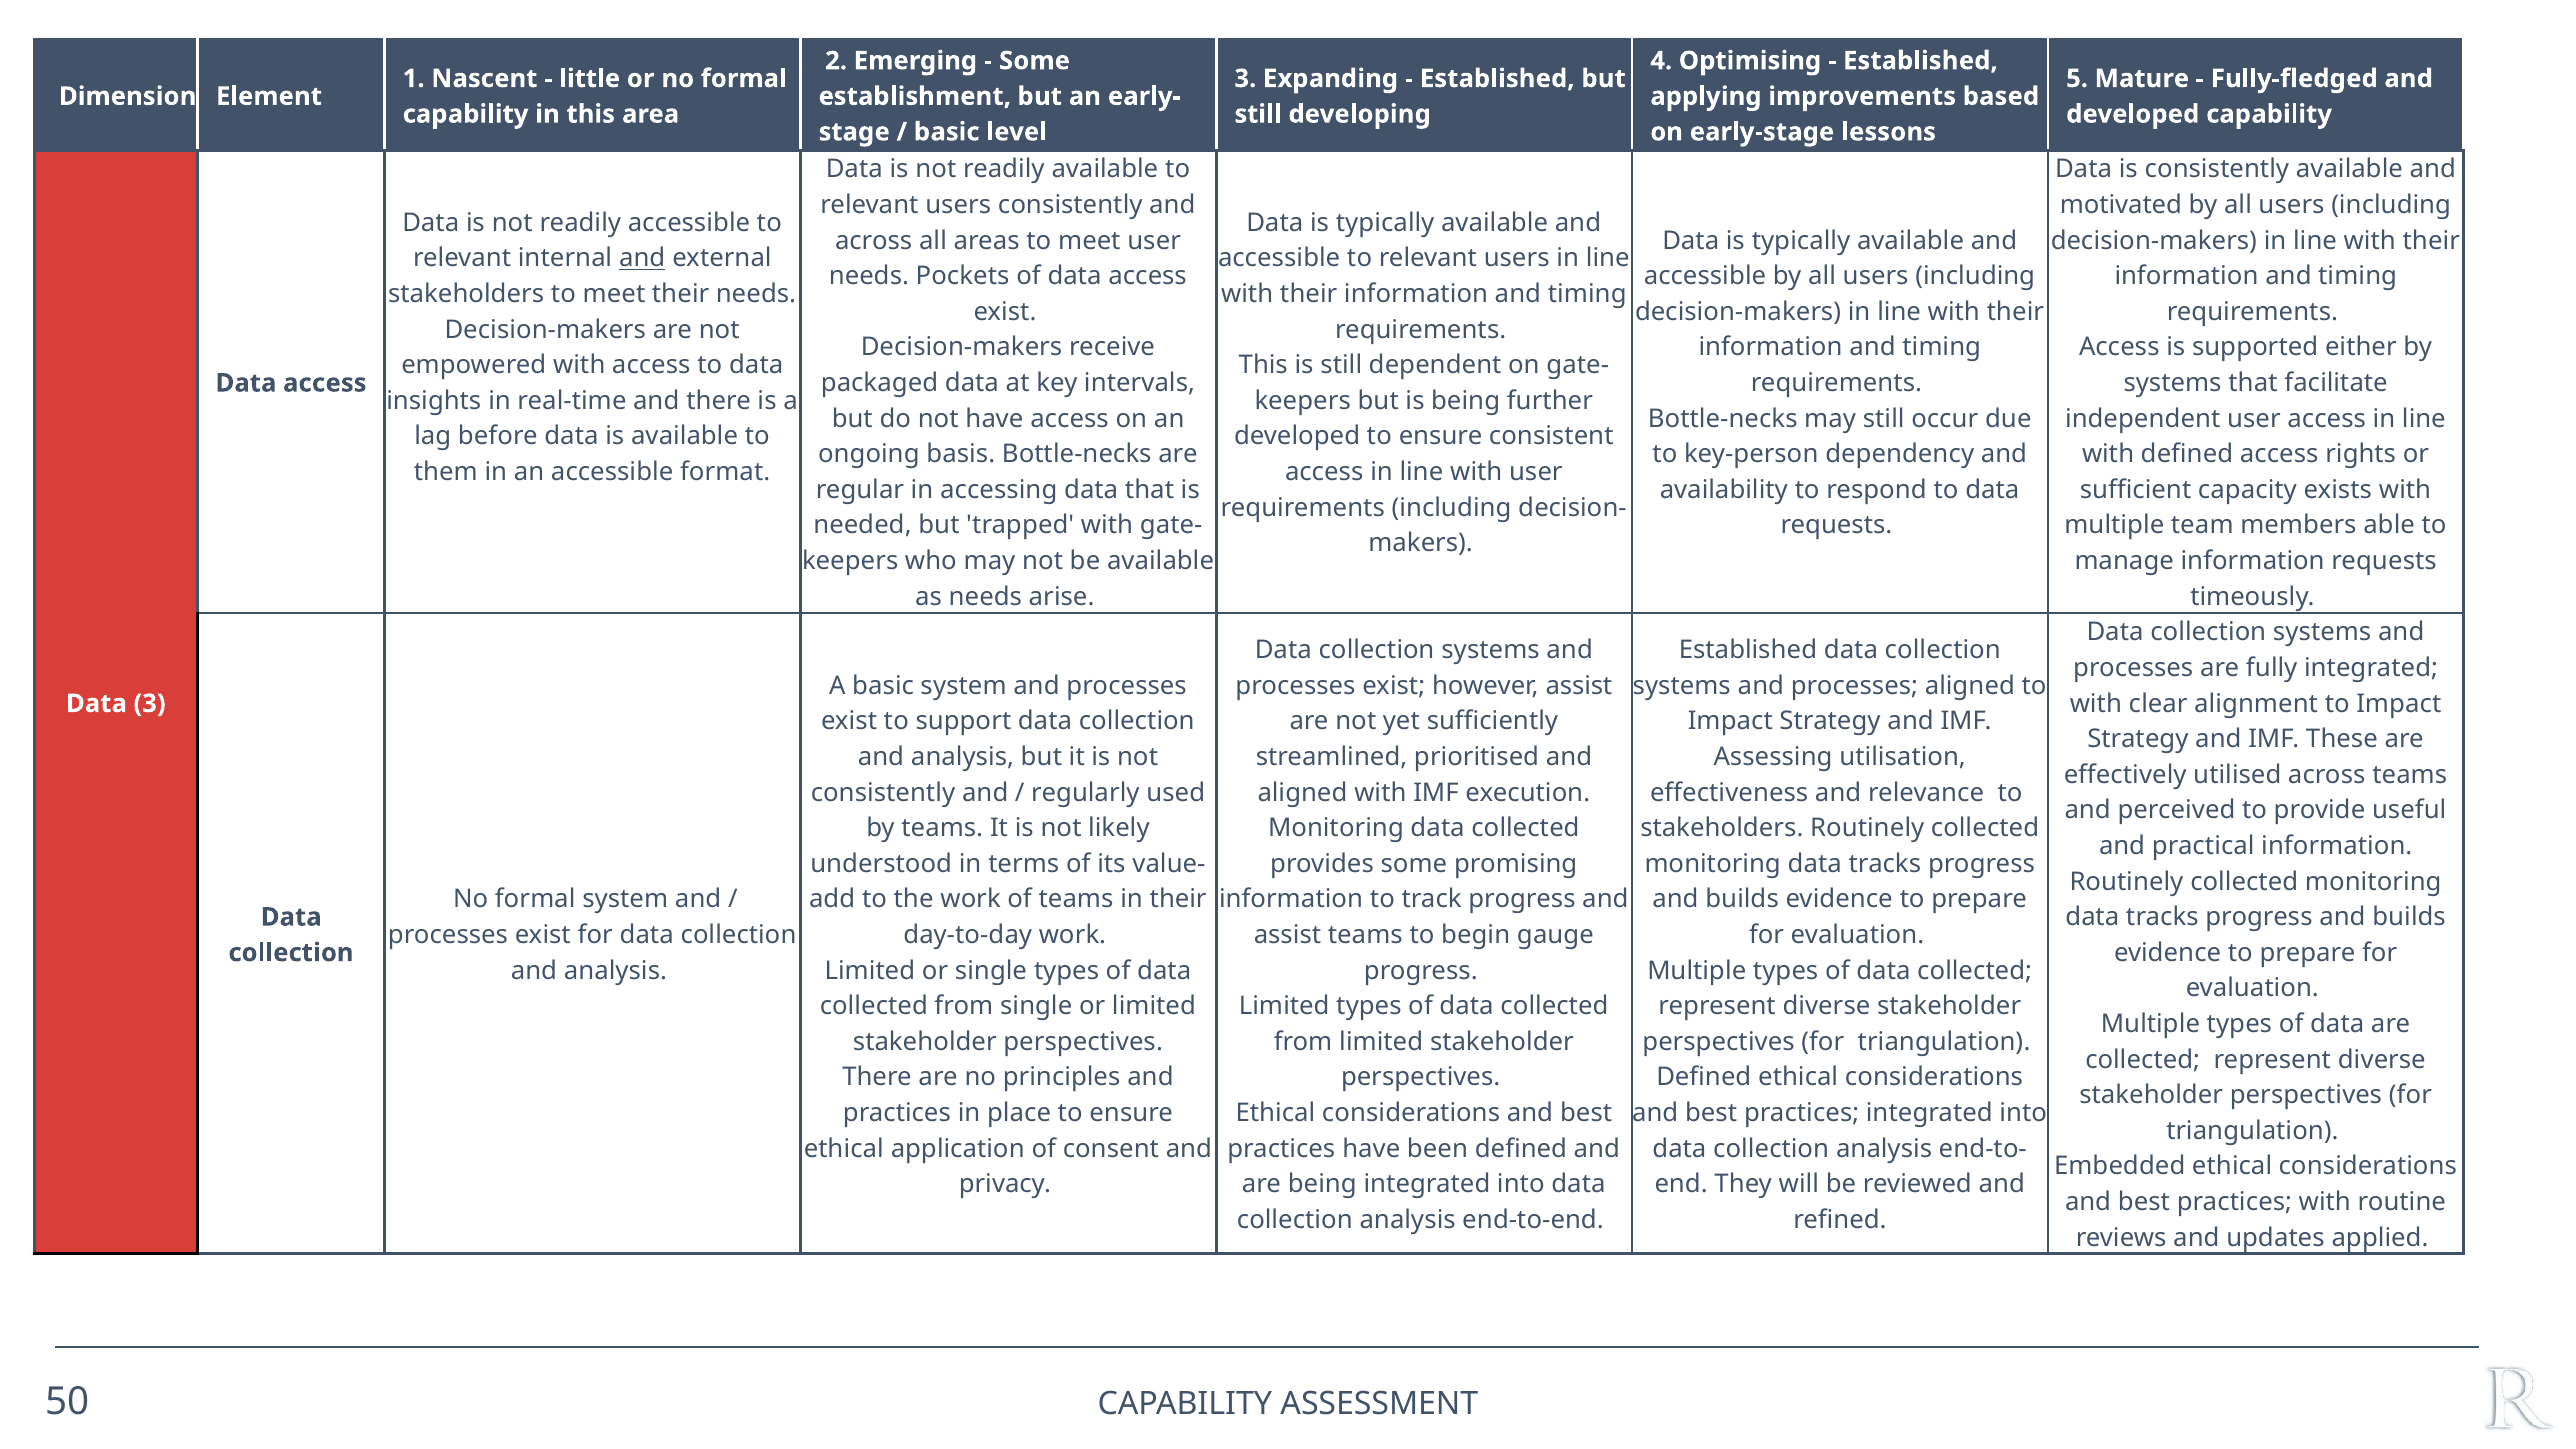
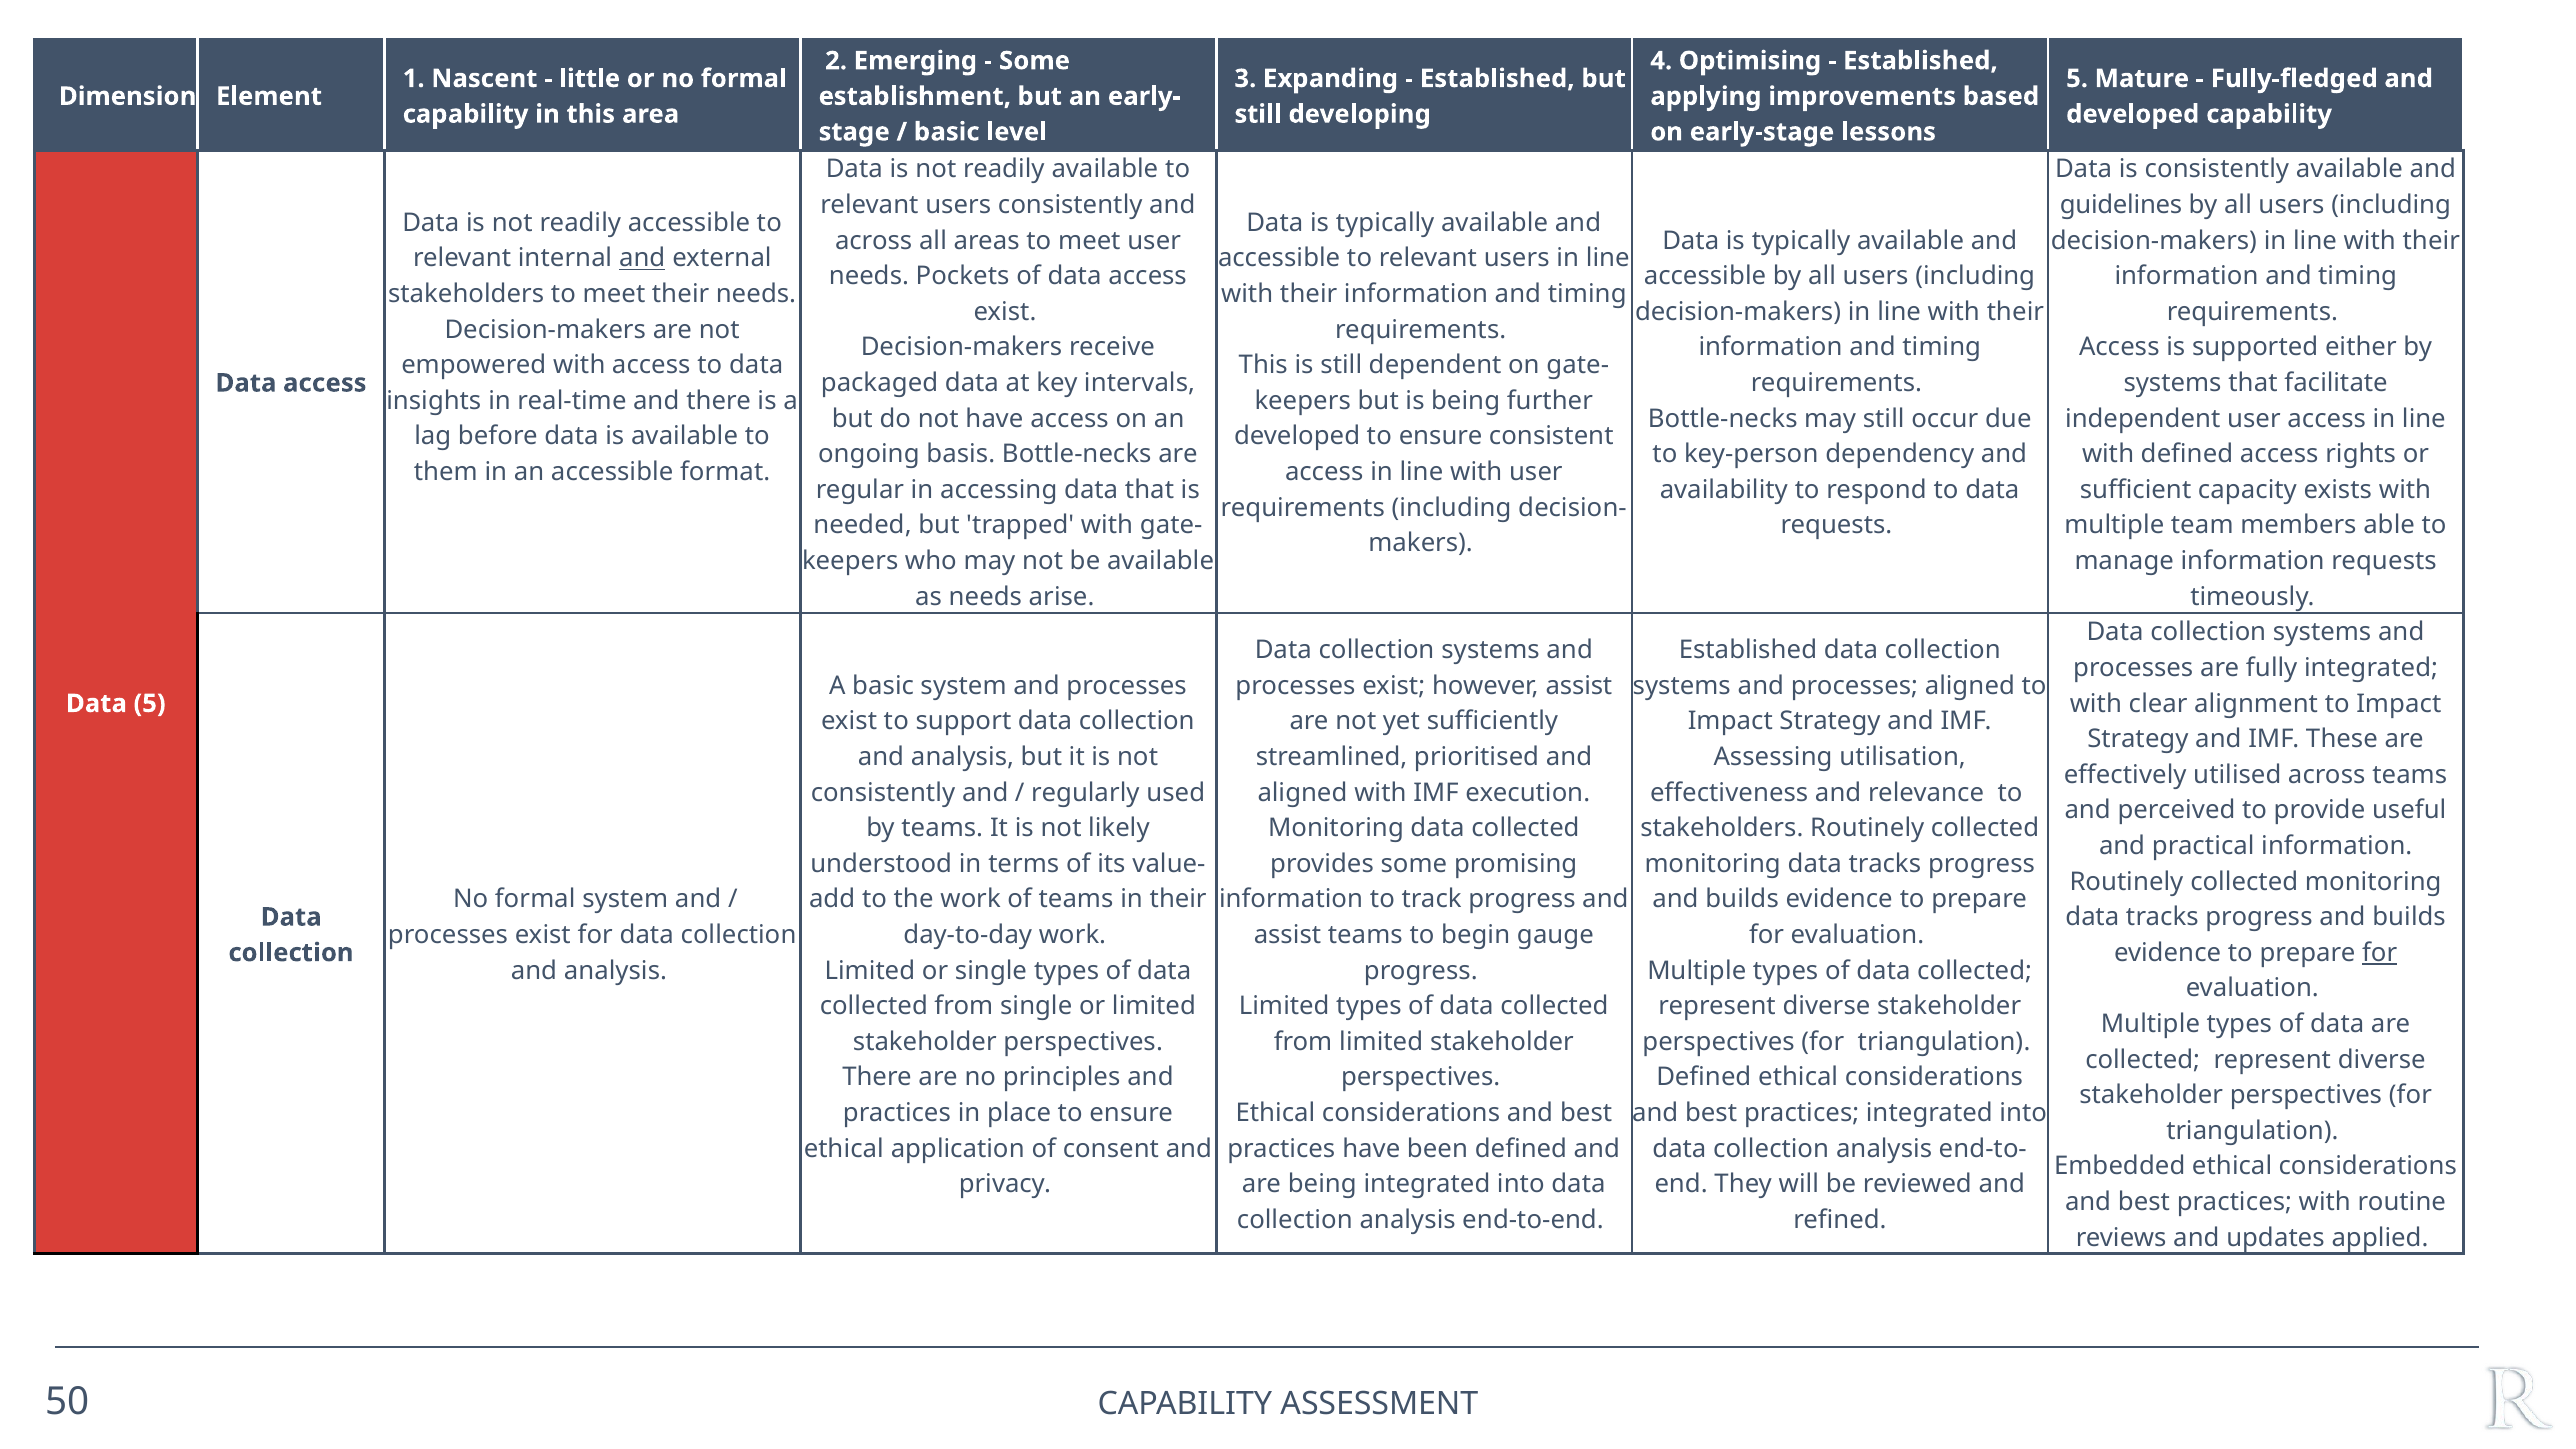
motivated: motivated -> guidelines (2121, 205)
Data 3: 3 -> 5 (150, 704)
for underline: none -> present (2380, 953)
